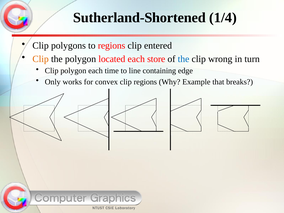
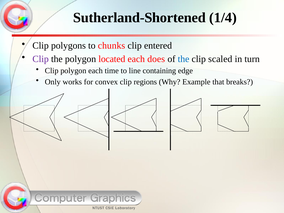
to regions: regions -> chunks (112, 46)
Clip colour: orange -> purple (41, 59)
store: store -> does (156, 59)
wrong: wrong -> scaled (220, 59)
